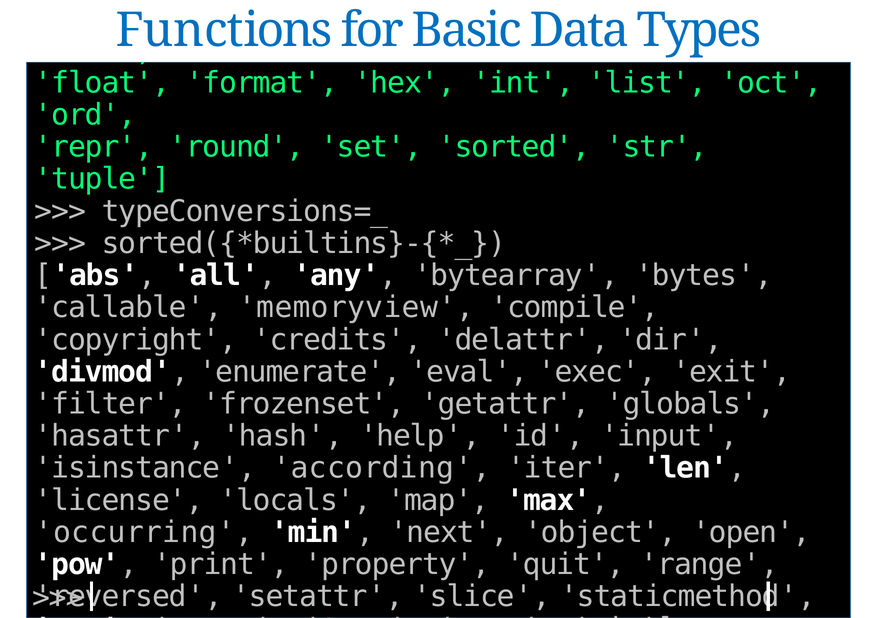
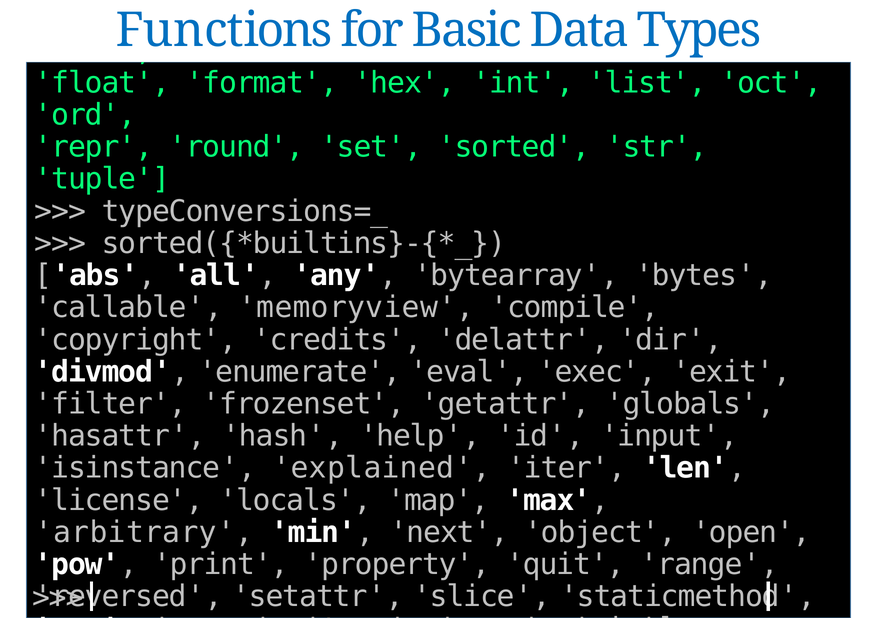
according: according -> explained (382, 468)
occurring: occurring -> arbitrary (144, 533)
